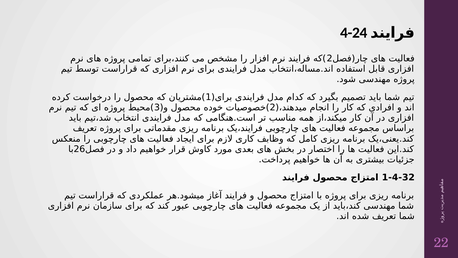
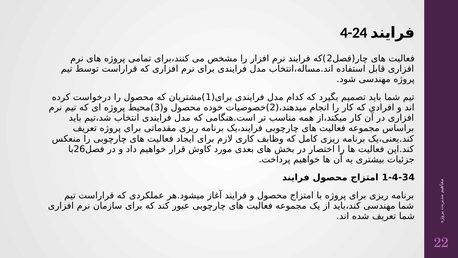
1-4-32: 1-4-32 -> 1-4-34 (398, 177)
